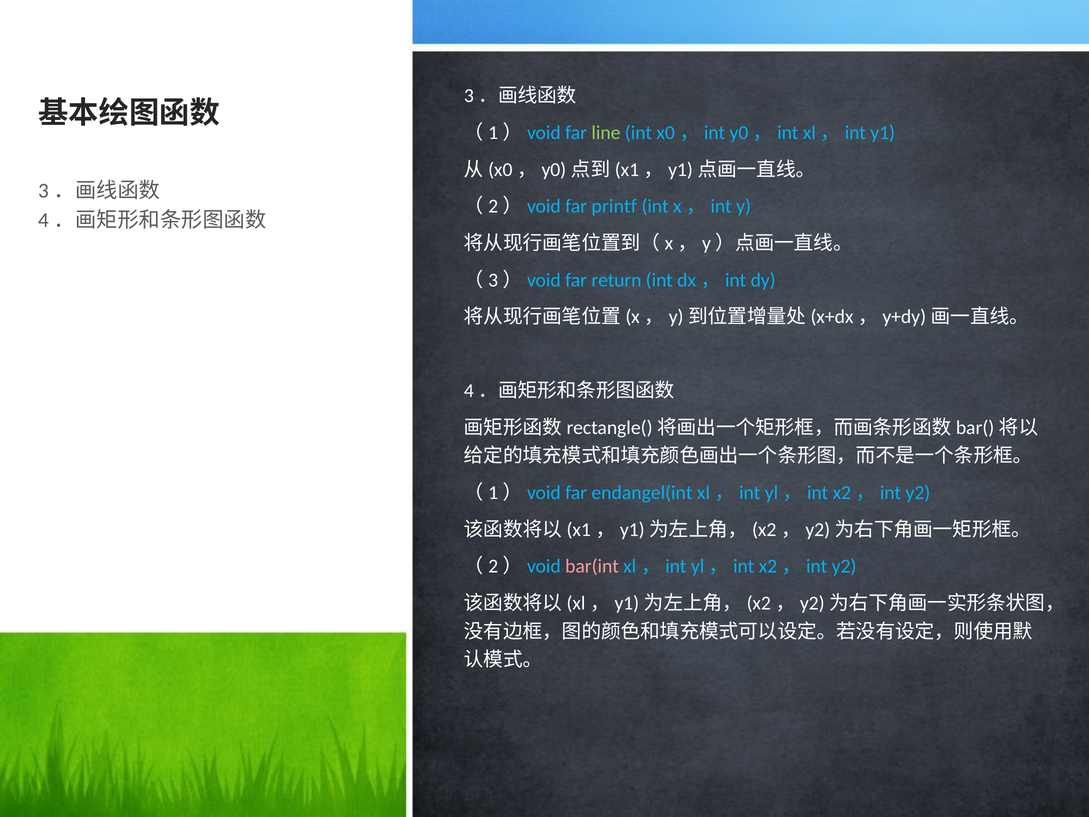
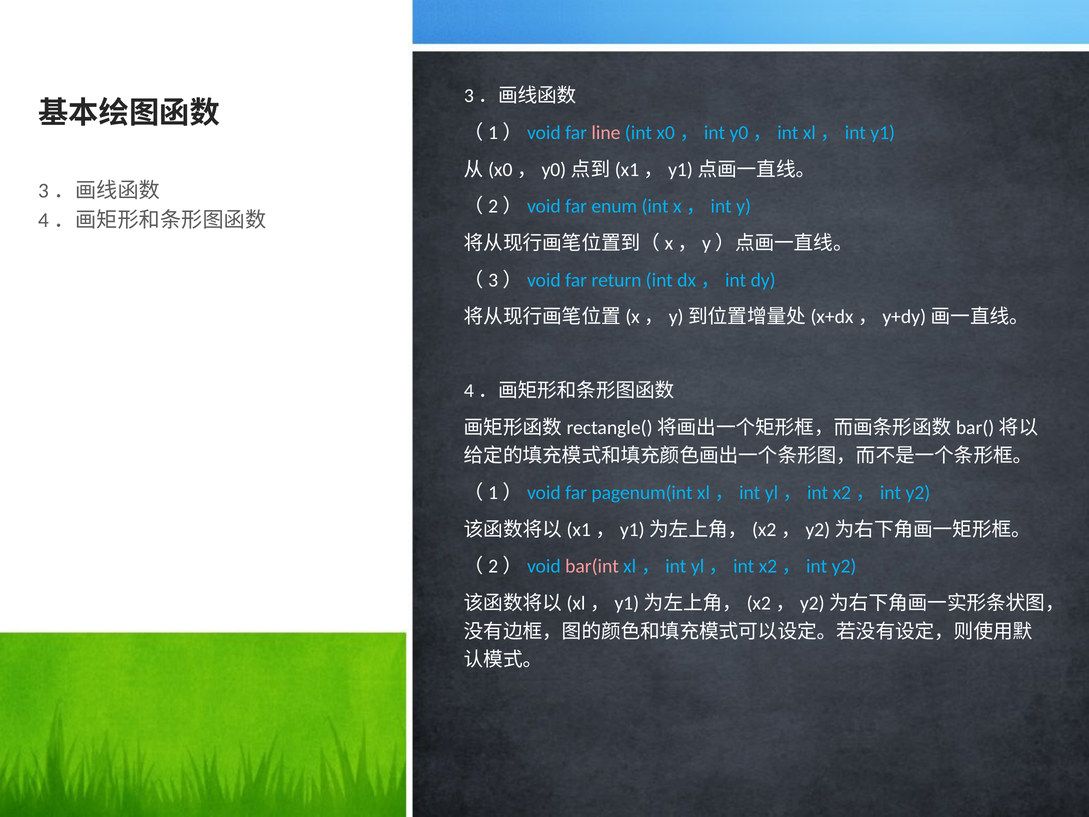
line colour: light green -> pink (606, 133)
printf: printf -> enum (614, 206)
endangel(int: endangel(int -> pagenum(int (642, 493)
